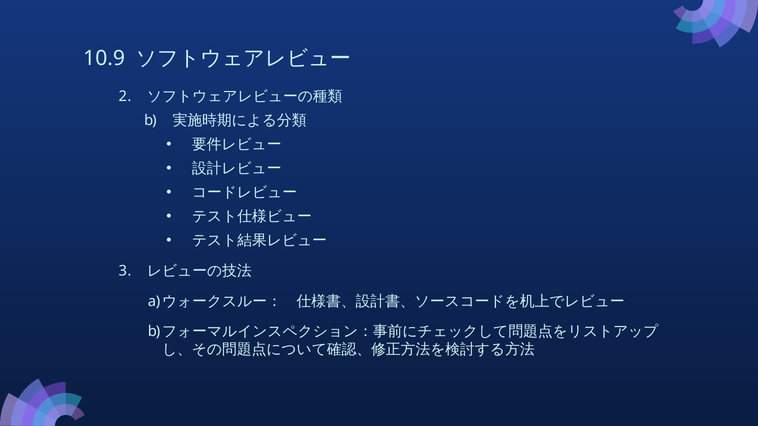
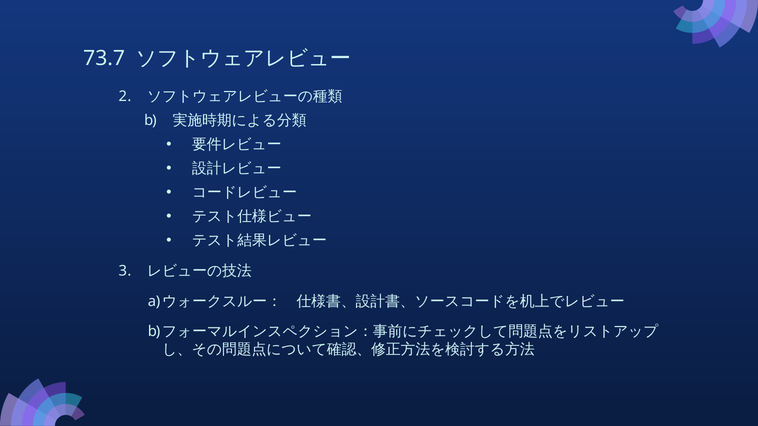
10.9: 10.9 -> 73.7 (104, 58)
